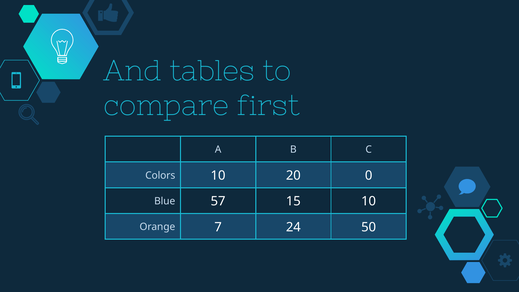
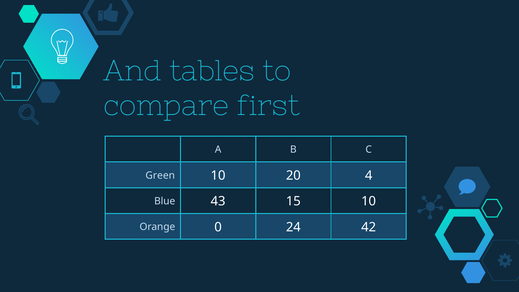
Colors: Colors -> Green (160, 175)
0: 0 -> 4 (369, 176)
57: 57 -> 43 (218, 201)
7: 7 -> 0 (218, 227)
50: 50 -> 42 (369, 227)
